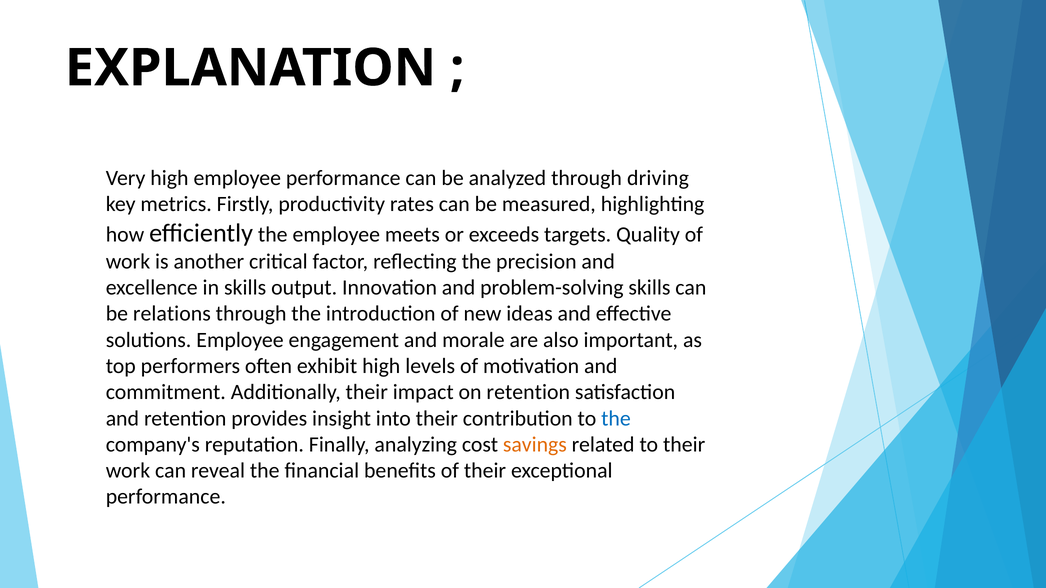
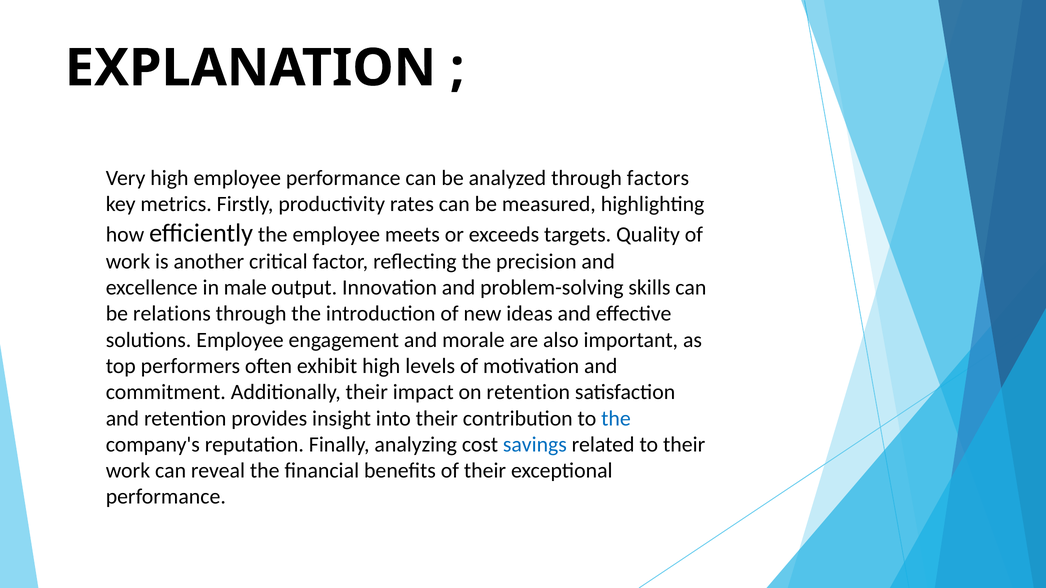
driving: driving -> factors (658, 178)
in skills: skills -> male (245, 288)
savings colour: orange -> blue (535, 445)
